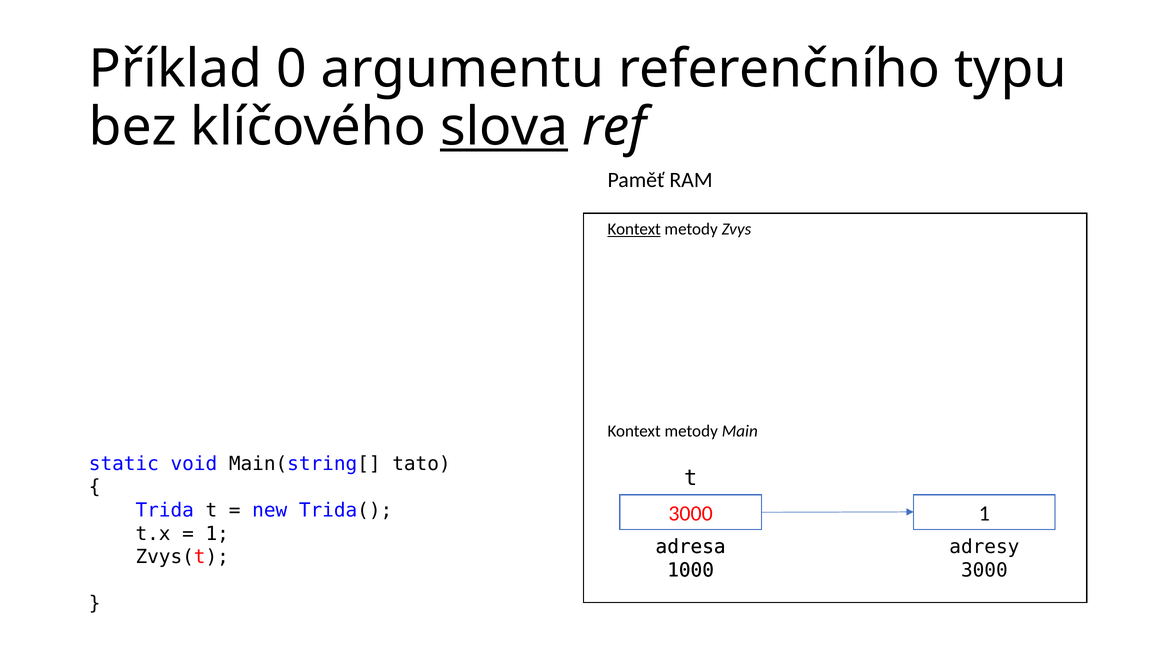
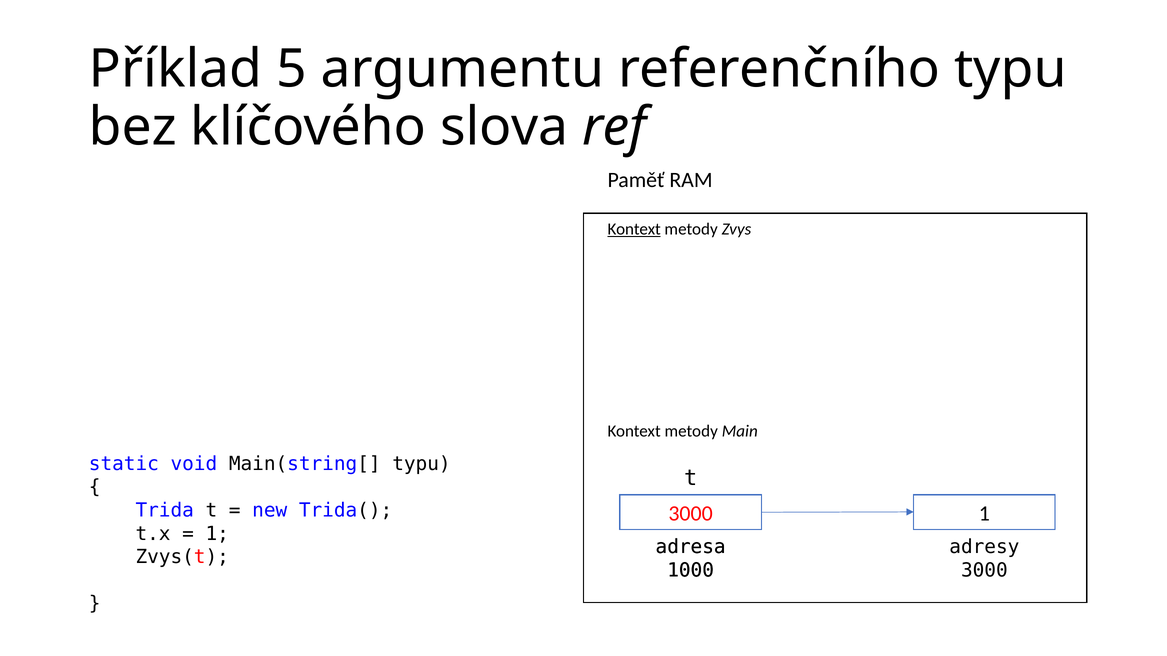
0: 0 -> 5 (291, 69)
slova underline: present -> none (504, 127)
Main(string[ tato: tato -> typu (421, 464)
